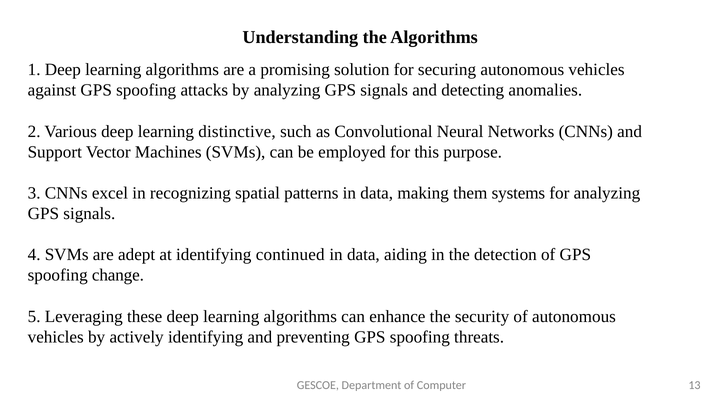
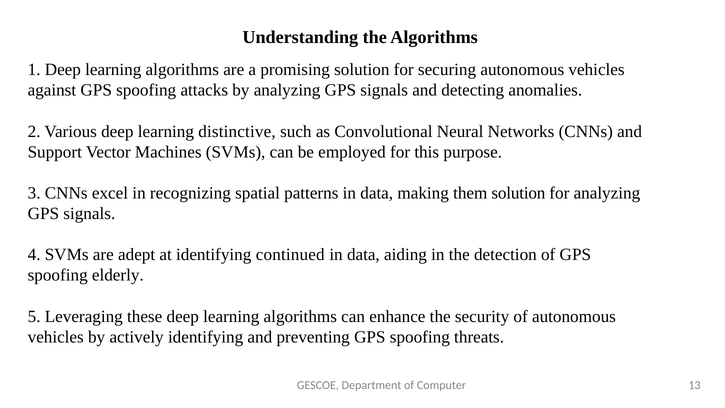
them systems: systems -> solution (518, 193)
change: change -> elderly (118, 275)
